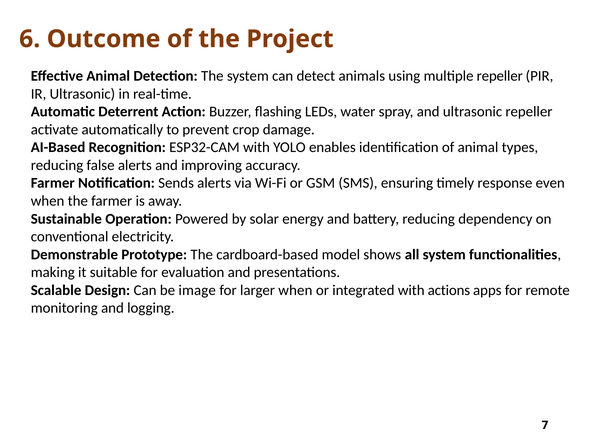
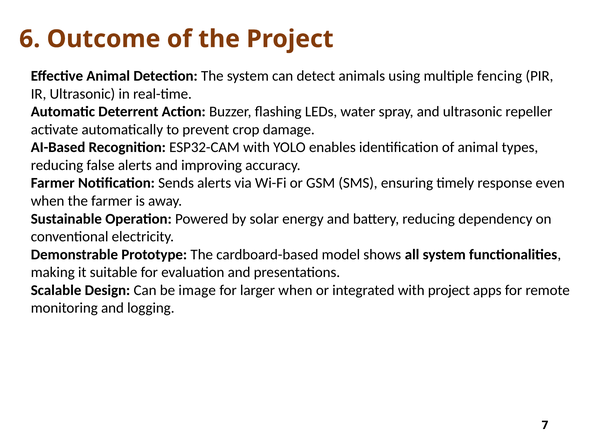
multiple repeller: repeller -> fencing (500, 76)
with actions: actions -> project (449, 290)
